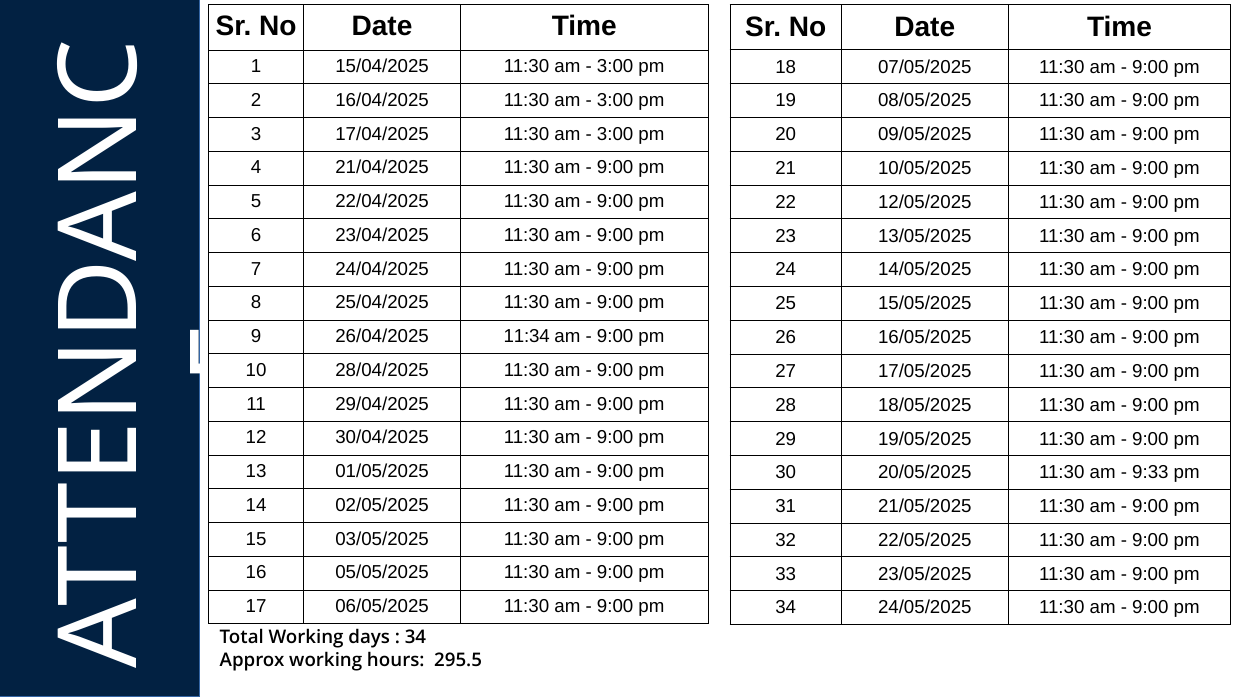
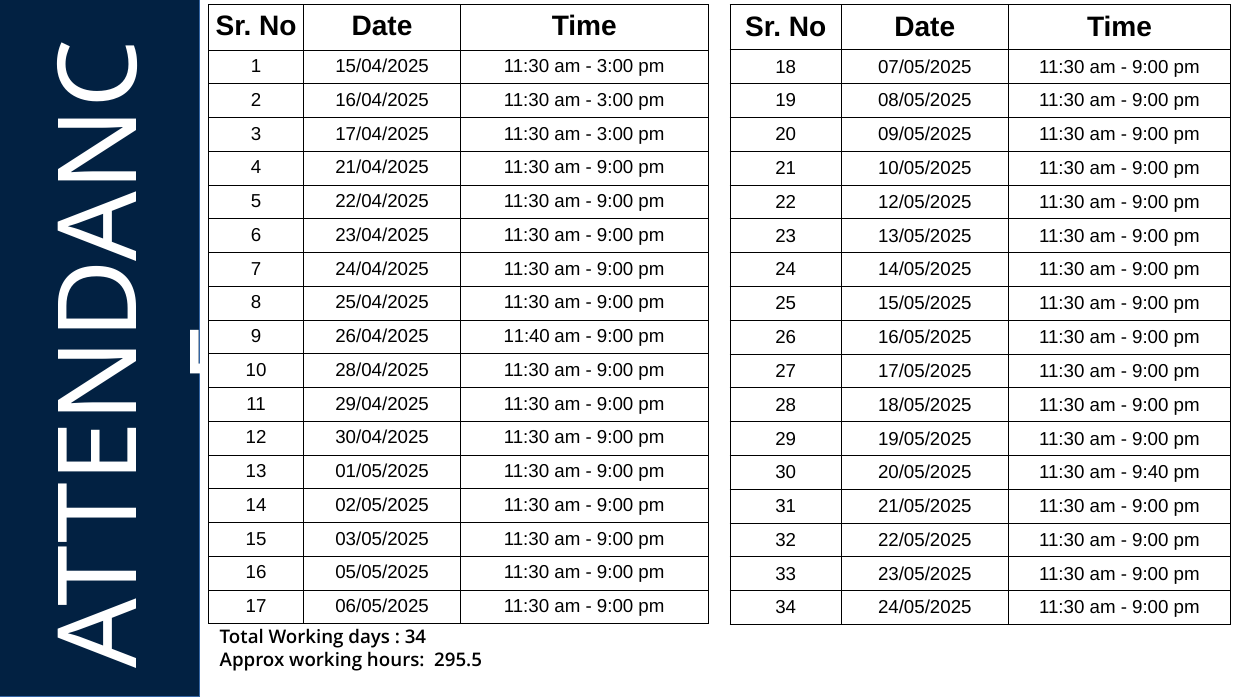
11:34: 11:34 -> 11:40 (527, 336)
9:33: 9:33 -> 9:40 (1150, 473)
